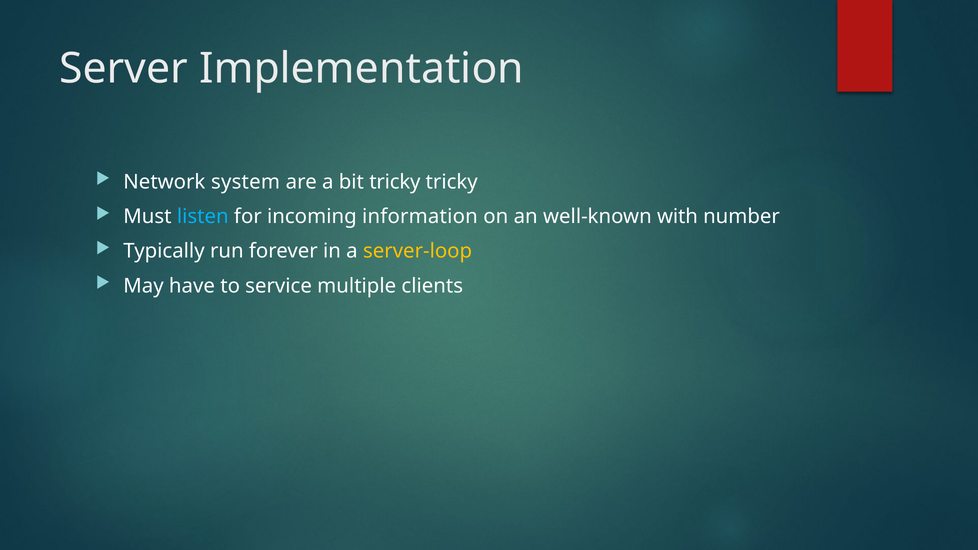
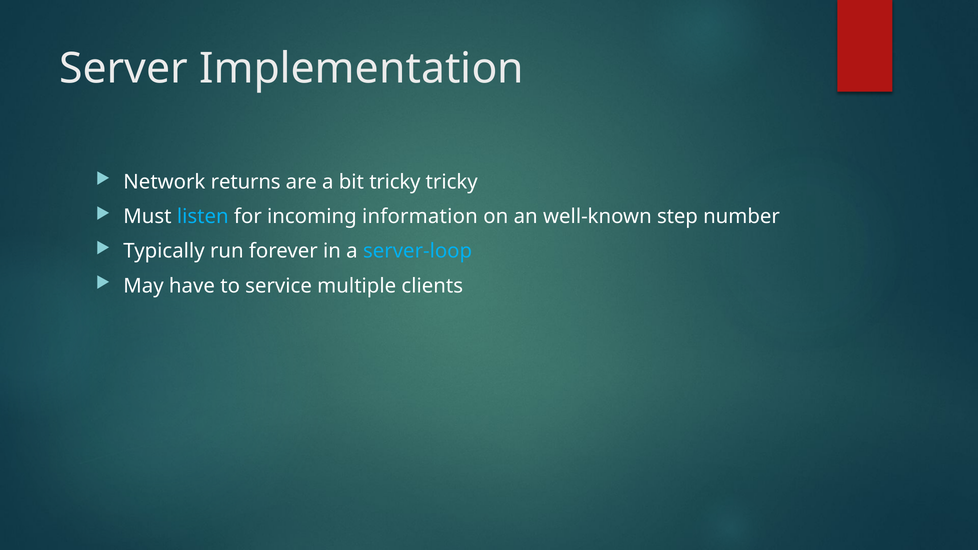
system: system -> returns (246, 182)
with: with -> step (677, 217)
server-loop colour: yellow -> light blue (418, 251)
